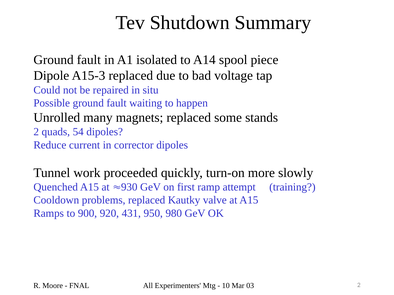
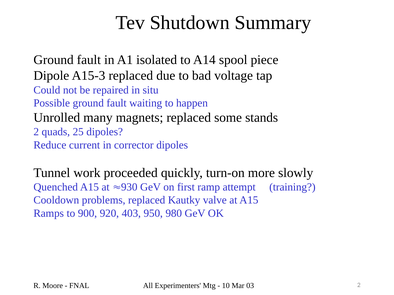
54: 54 -> 25 (78, 132)
431: 431 -> 403 (131, 214)
